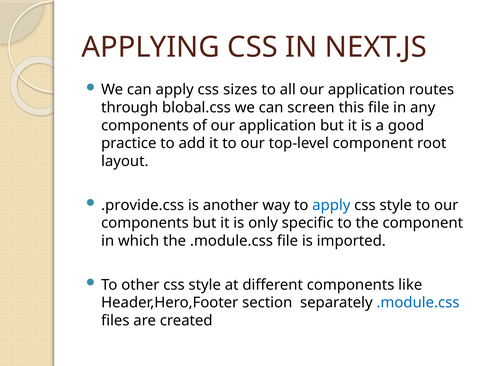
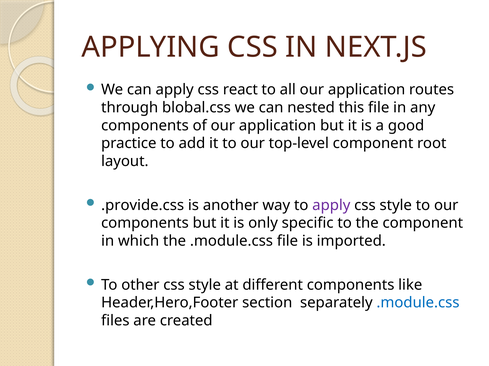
sizes: sizes -> react (240, 90)
screen: screen -> nested (311, 108)
apply colour: blue -> purple (331, 206)
